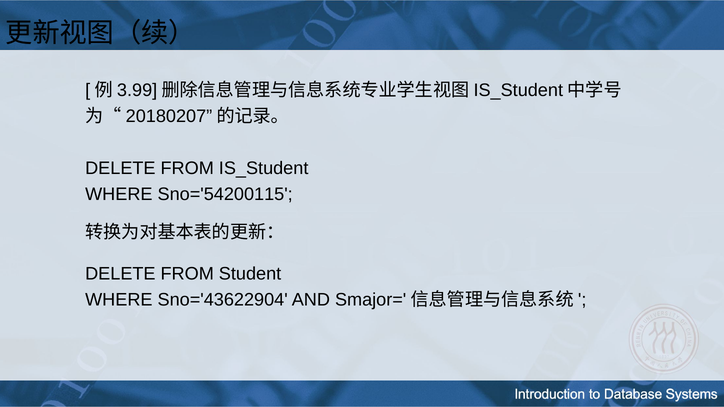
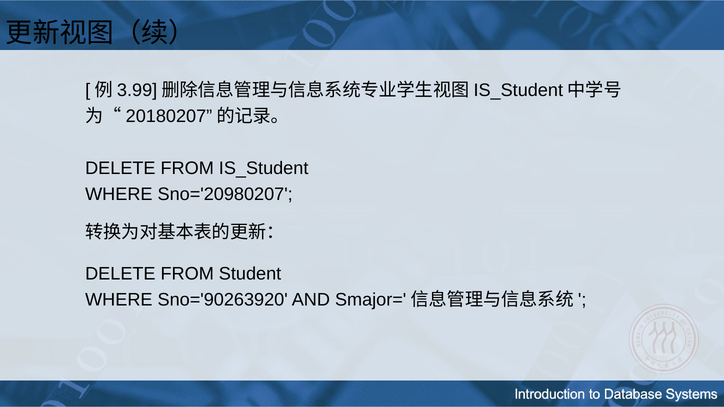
Sno='54200115: Sno='54200115 -> Sno='20980207 (225, 194)
Sno='43622904: Sno='43622904 -> Sno='90263920 (223, 300)
